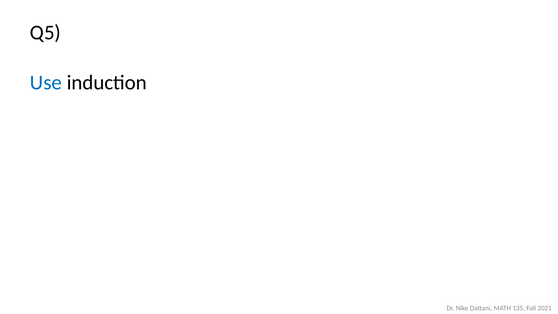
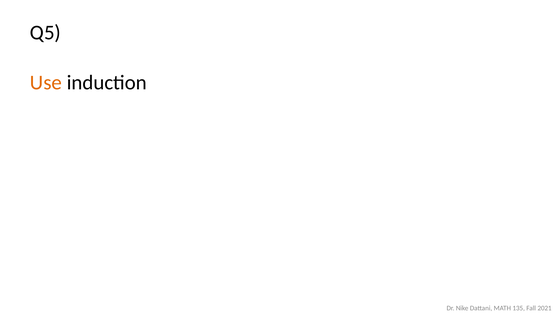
Use colour: blue -> orange (46, 83)
